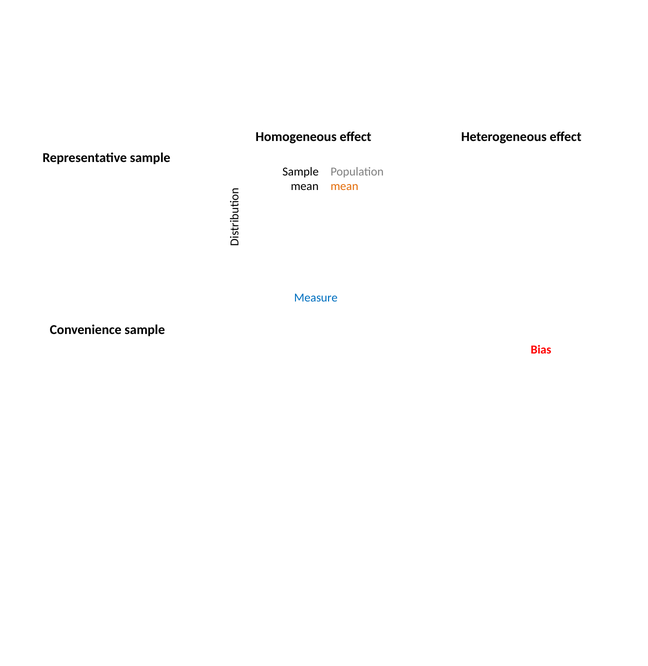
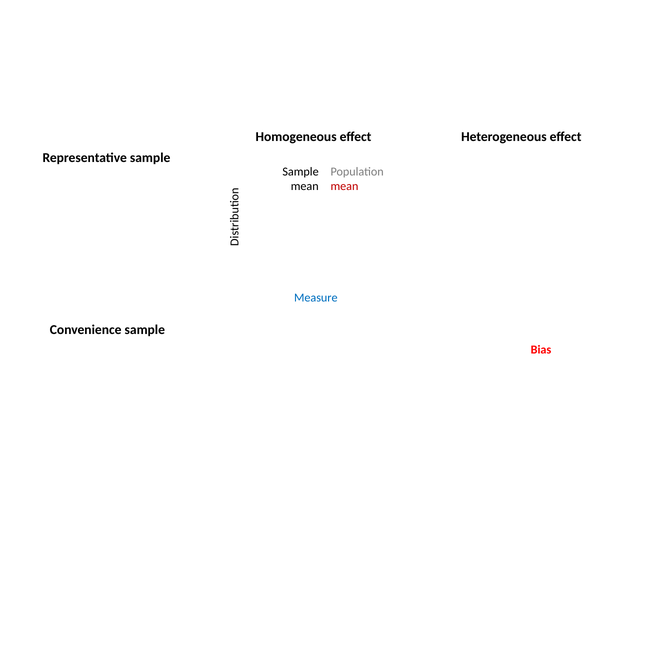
mean colour: orange -> red (344, 186)
